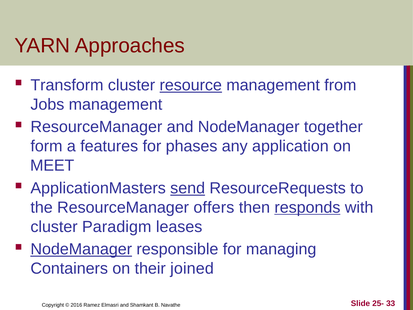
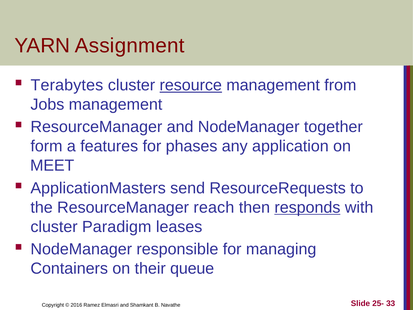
Approaches: Approaches -> Assignment (130, 45)
Transform: Transform -> Terabytes (67, 85)
send underline: present -> none (188, 188)
offers: offers -> reach (214, 207)
NodeManager underline: present -> none (81, 249)
joined: joined -> queue (192, 268)
